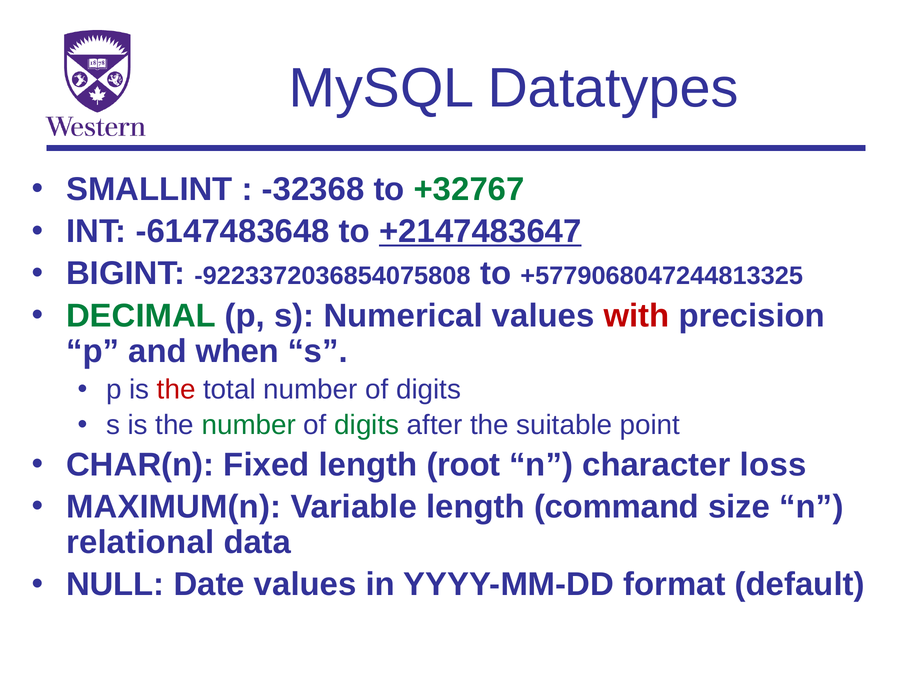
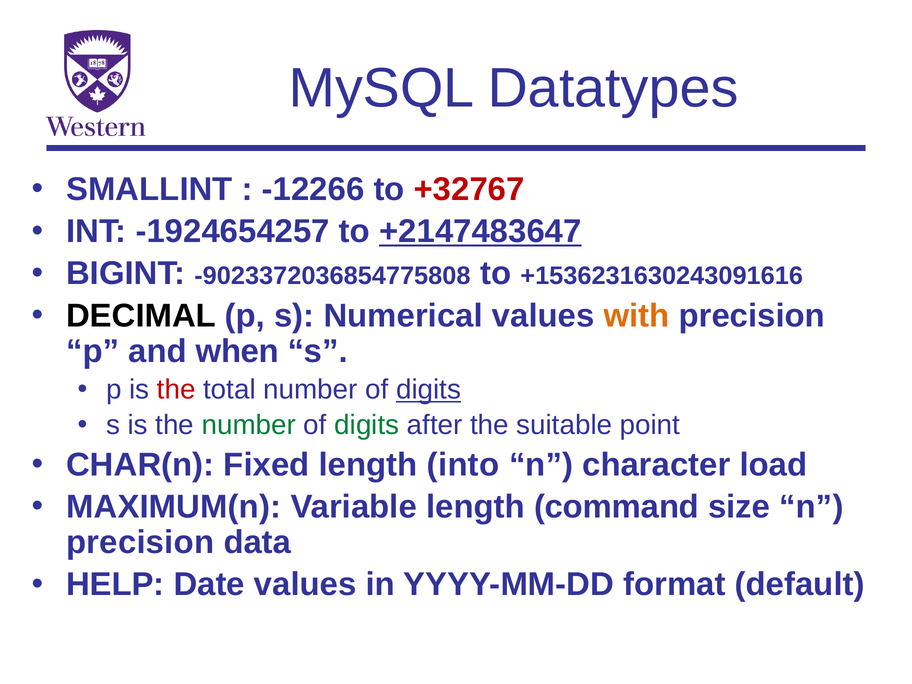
-32368: -32368 -> -12266 (313, 189)
+32767 colour: green -> red (469, 189)
-6147483648: -6147483648 -> -1924654257 (233, 231)
-9223372036854075808: -9223372036854075808 -> -9023372036854775808 (332, 276)
+5779068047244813325: +5779068047244813325 -> +1536231630243091616 (662, 276)
DECIMAL colour: green -> black (141, 316)
with colour: red -> orange (637, 316)
digits underline: none -> present (429, 390)
root: root -> into (463, 465)
loss: loss -> load (774, 465)
relational: relational -> precision (140, 542)
NULL: NULL -> HELP (115, 584)
